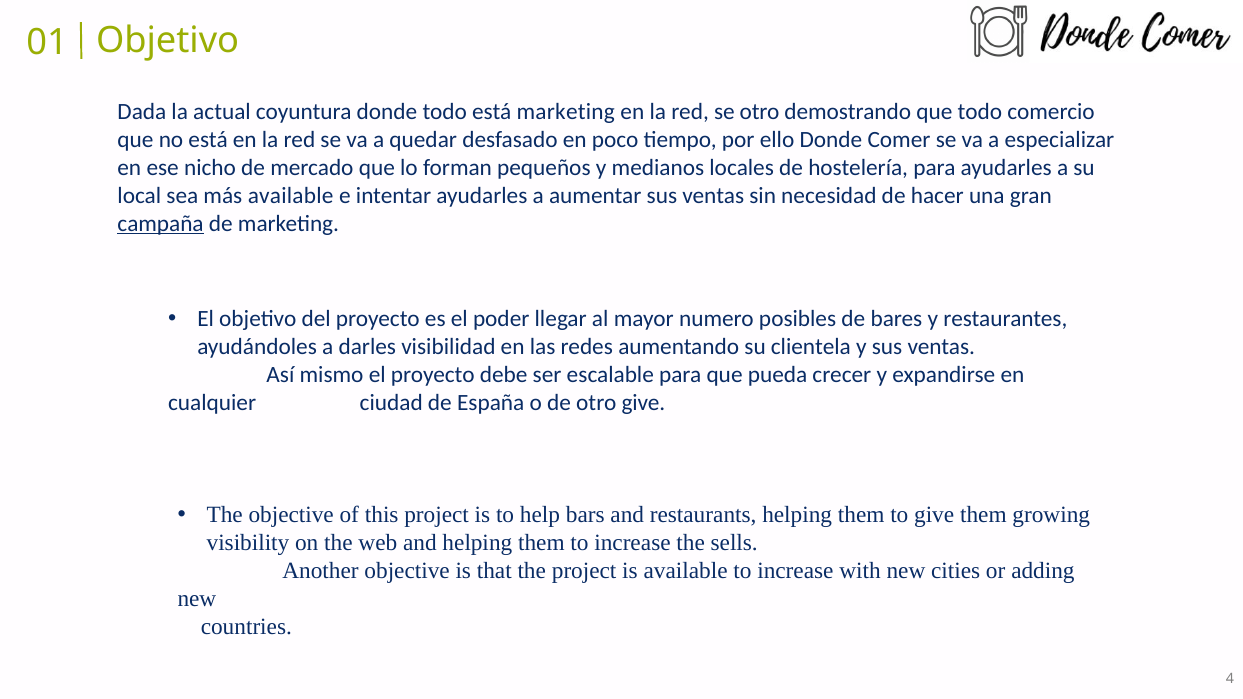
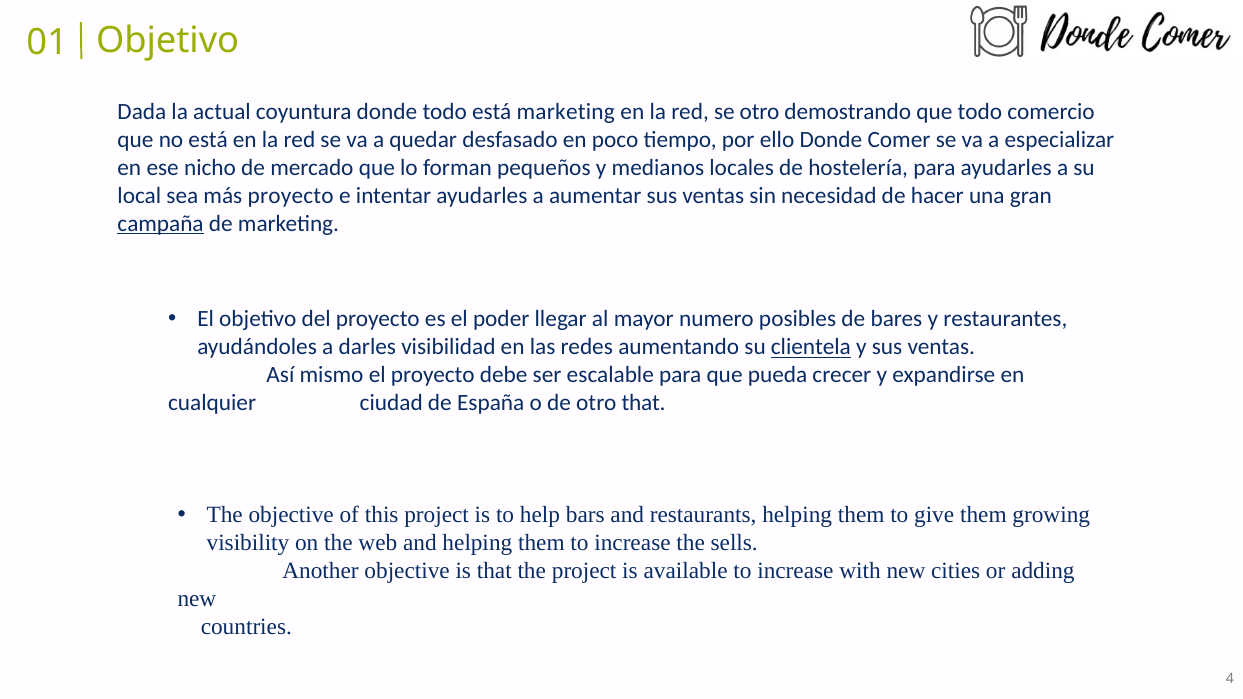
más available: available -> proyecto (291, 195)
clientela underline: none -> present (811, 347)
otro give: give -> that (643, 403)
